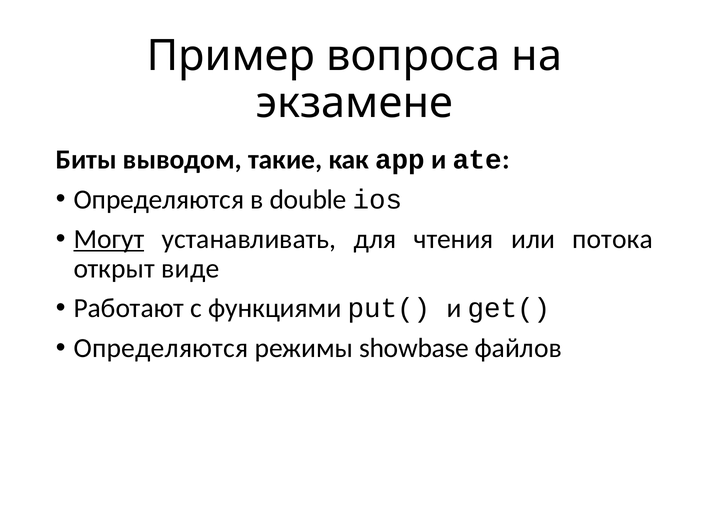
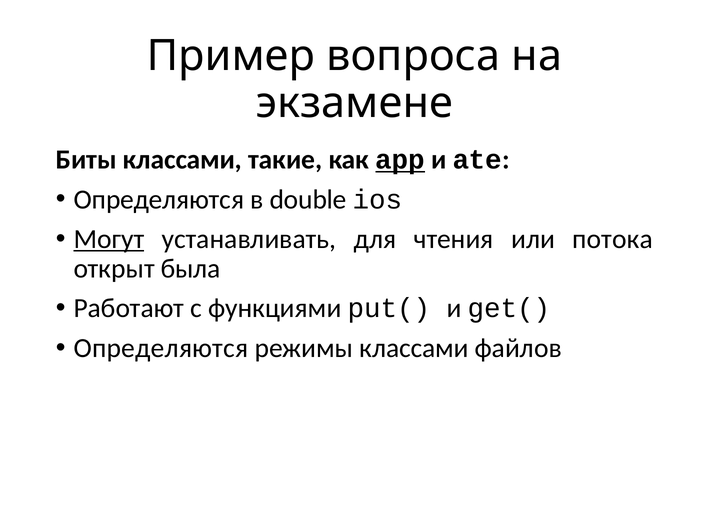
Биты выводом: выводом -> классами (183, 160)
app underline: none -> present (400, 160)
виде: виде -> была (191, 269)
режимы showbase: showbase -> классами (414, 348)
